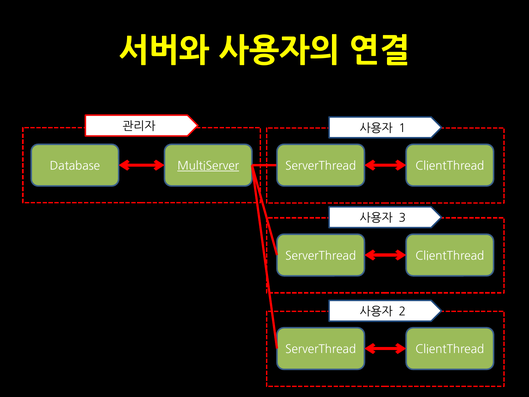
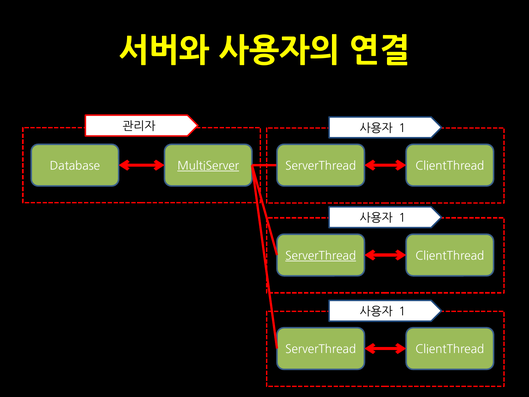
3: 3 -> 1 (402, 218)
ServerThread underline: none -> present (321, 256)
2: 2 -> 1 (402, 311)
